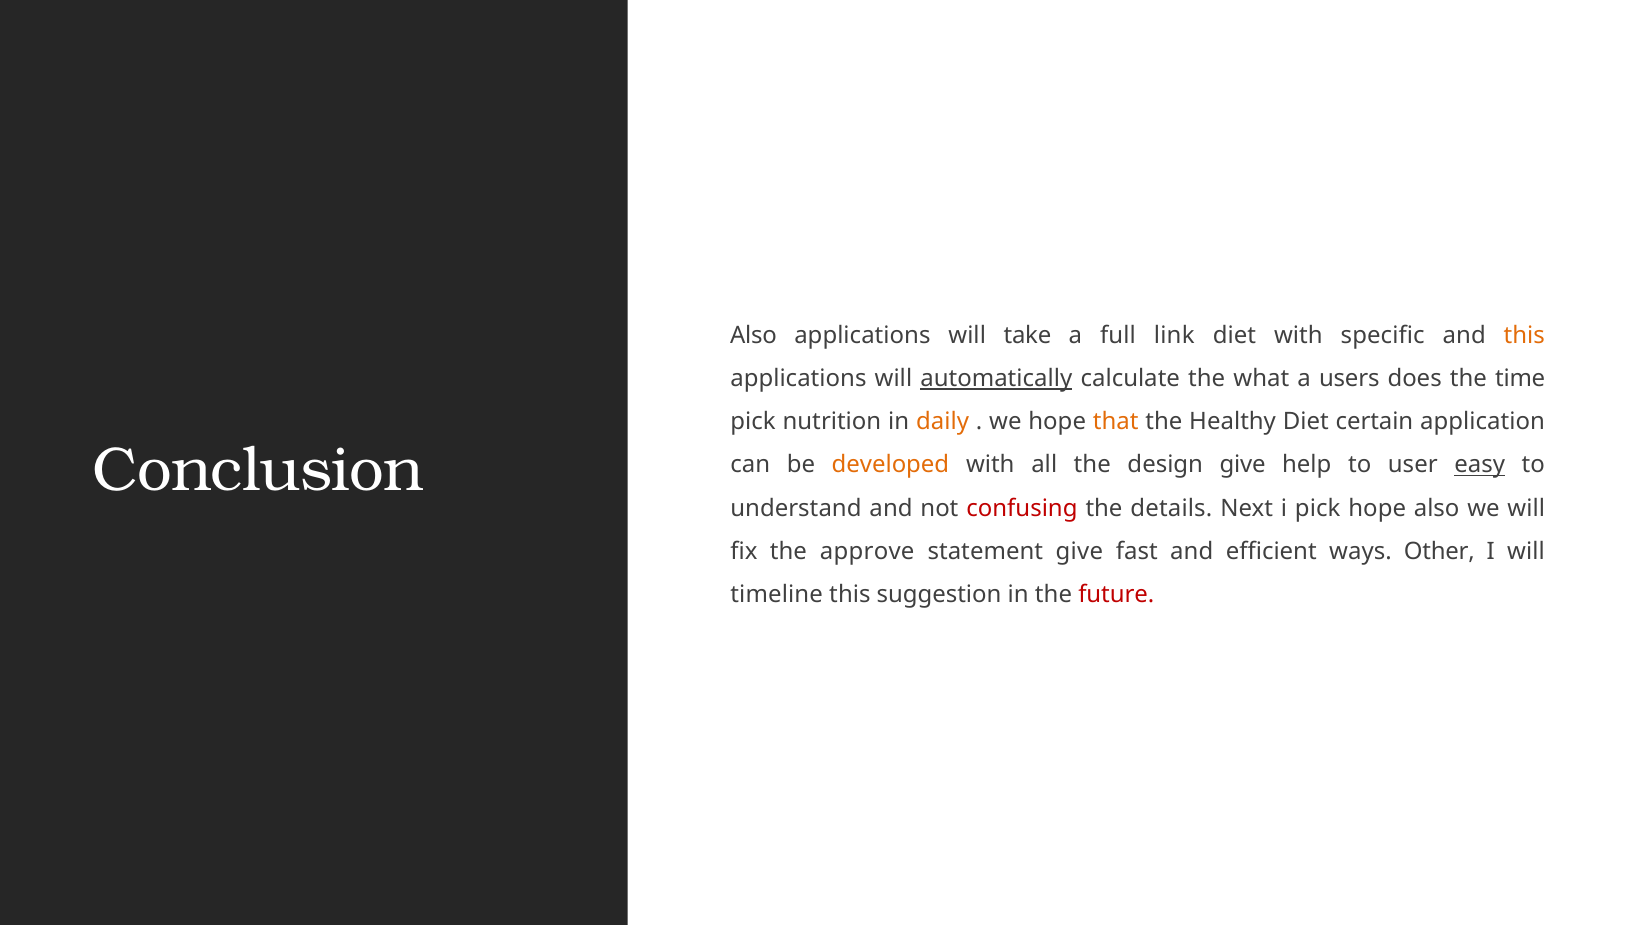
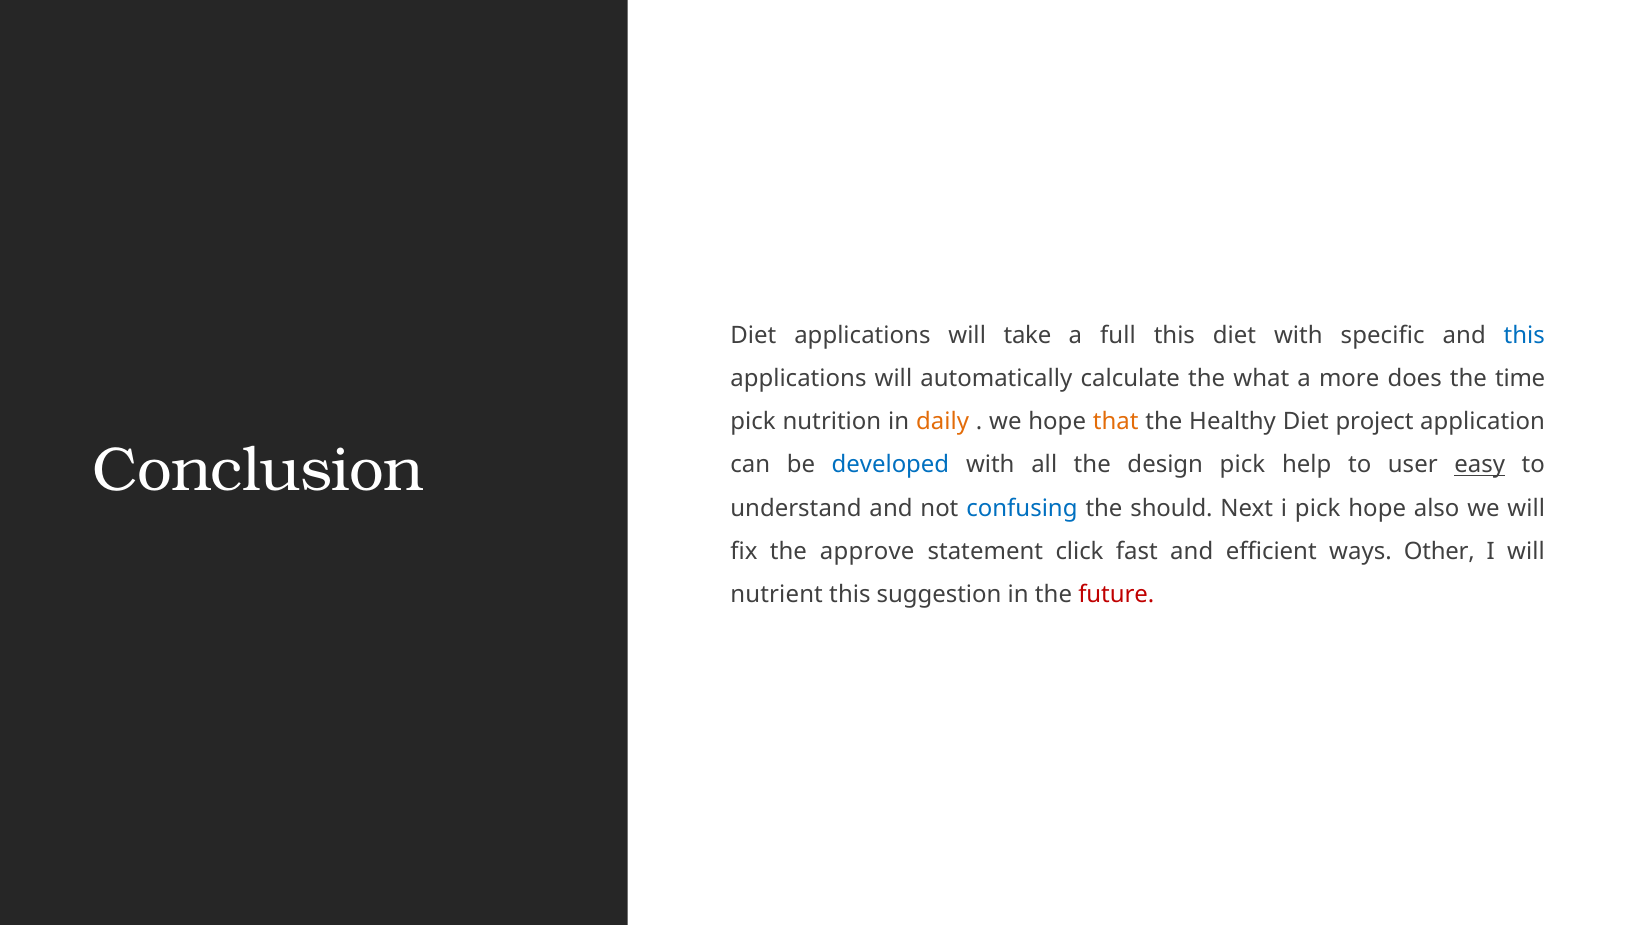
Also: Also -> Diet (753, 335)
full link: link -> this (1174, 335)
this colour: orange -> blue (1524, 335)
automatically underline: present -> none (996, 379)
users: users -> more (1349, 379)
certain: certain -> project (1375, 422)
developed colour: orange -> blue (890, 465)
design give: give -> pick (1243, 465)
confusing colour: red -> blue (1022, 508)
details: details -> should (1172, 508)
statement give: give -> click (1080, 551)
timeline: timeline -> nutrient (777, 594)
